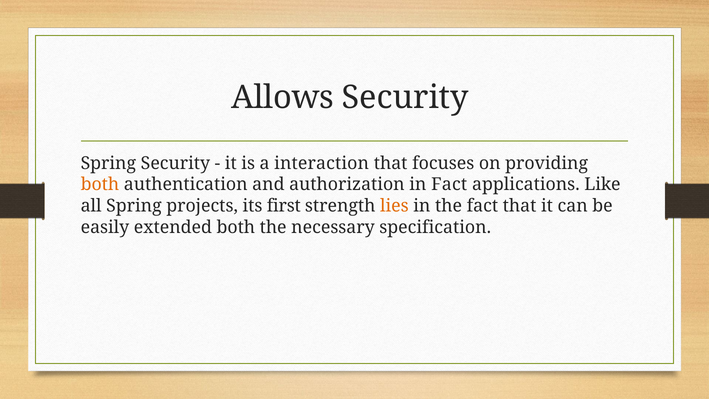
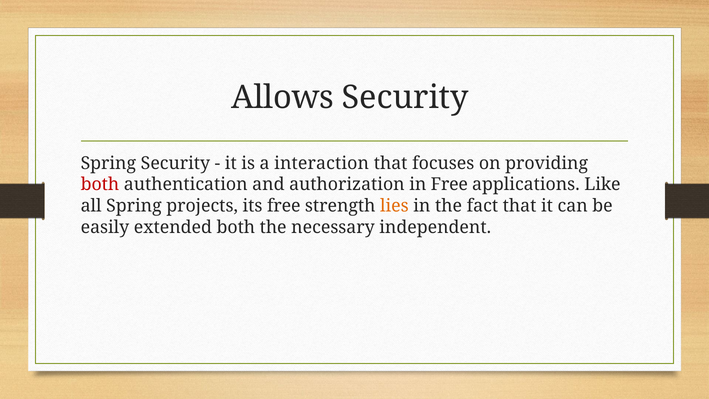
both colour: orange -> red (100, 185)
in Fact: Fact -> Free (449, 185)
its first: first -> free (284, 206)
specification: specification -> independent (435, 227)
